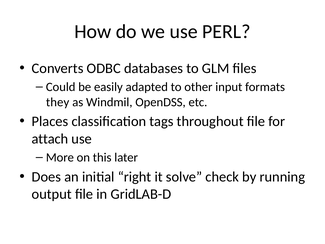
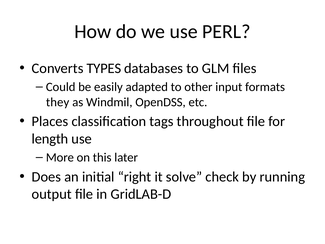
ODBC: ODBC -> TYPES (104, 68)
attach: attach -> length (50, 139)
